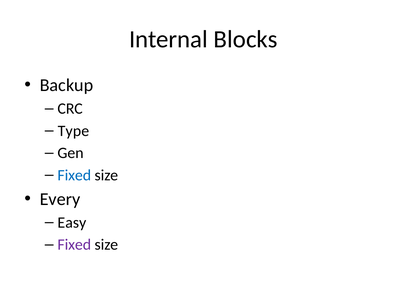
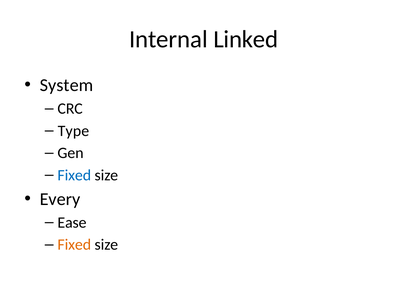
Blocks: Blocks -> Linked (246, 39)
Backup: Backup -> System (66, 85)
Easy: Easy -> Ease (72, 223)
Fixed colour: purple -> orange (74, 245)
